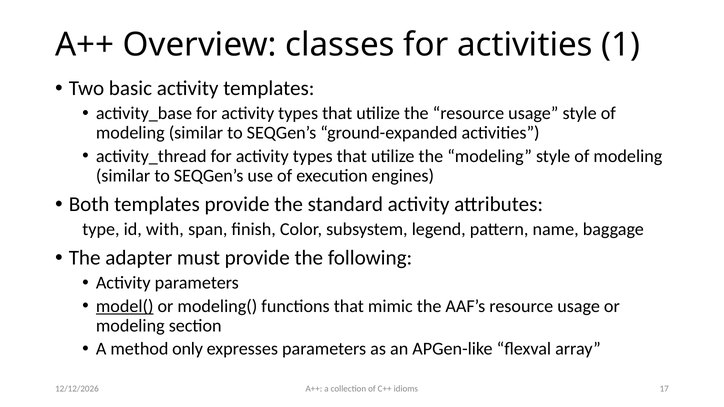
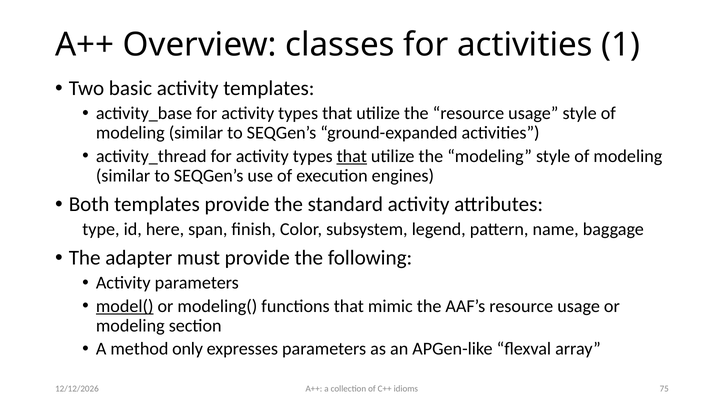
that underline: none -> present (352, 156)
with: with -> here (165, 229)
17: 17 -> 75 (664, 389)
